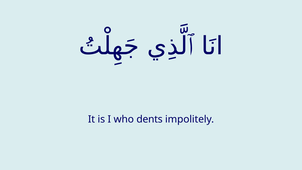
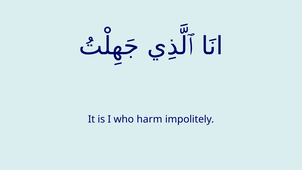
dents: dents -> harm (149, 119)
